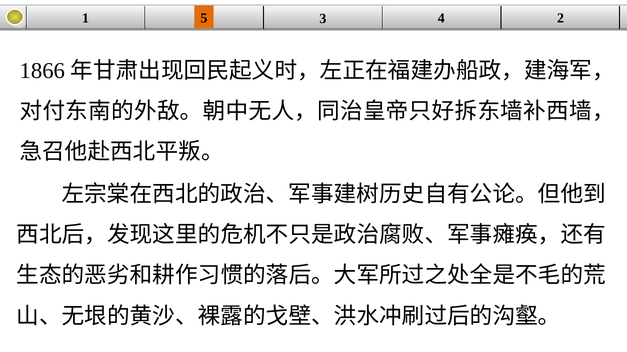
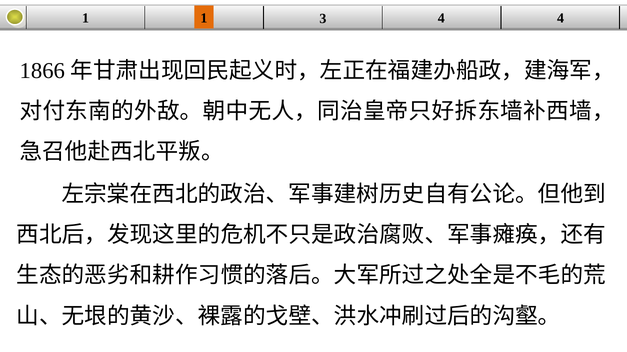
1 5: 5 -> 1 (204, 18)
4 2: 2 -> 4 (561, 18)
